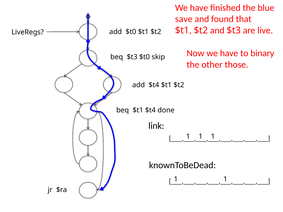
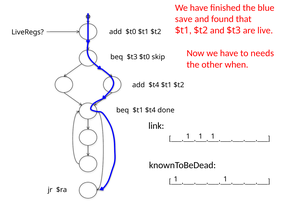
binary: binary -> needs (262, 53)
those: those -> when (237, 65)
